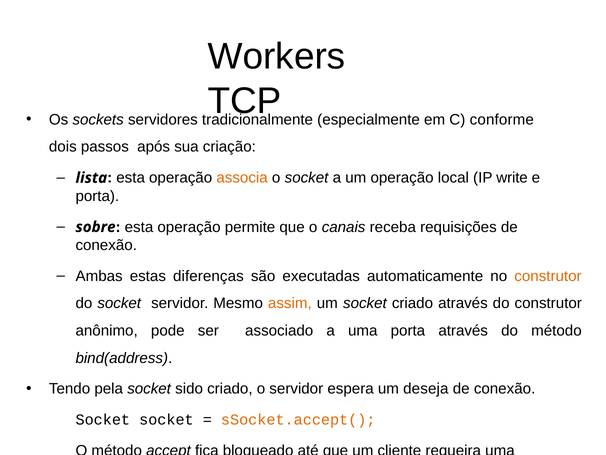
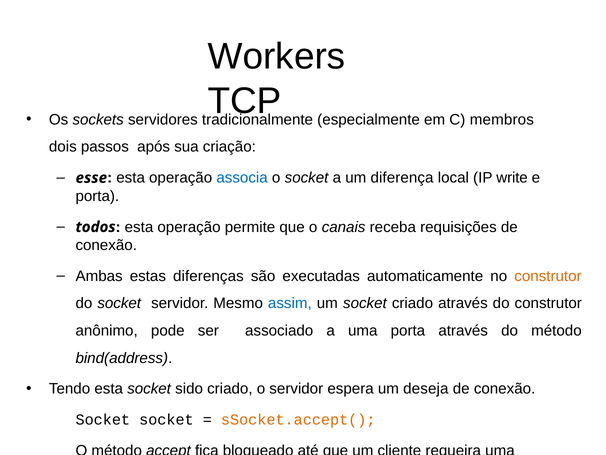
conforme: conforme -> membros (502, 119)
lista: lista -> esse (91, 178)
associa colour: orange -> blue (242, 178)
um operação: operação -> diferença (402, 178)
sobre: sobre -> todos (96, 227)
assim colour: orange -> blue (290, 303)
Tendo pela: pela -> esta (109, 389)
